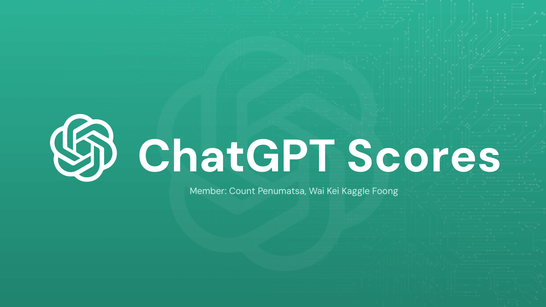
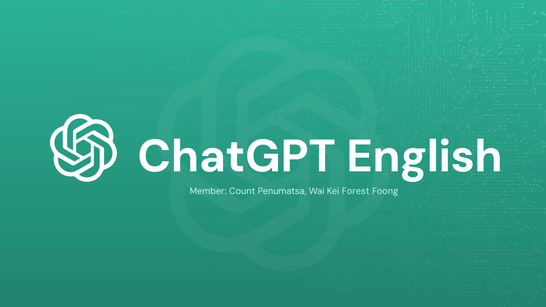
Scores: Scores -> English (424, 156)
Kaggle: Kaggle -> Forest (356, 191)
